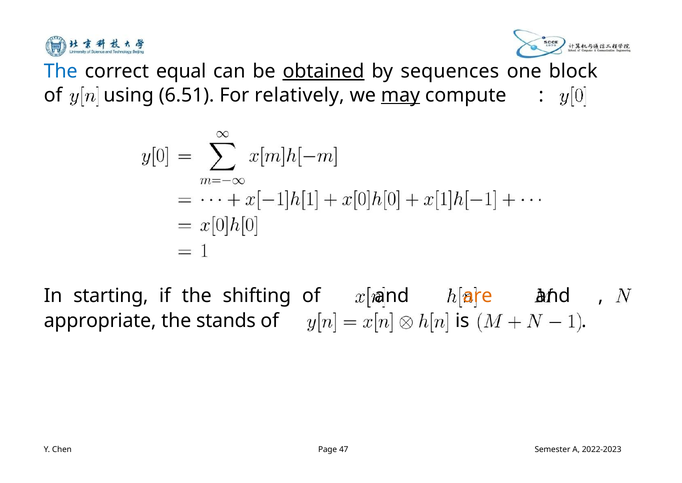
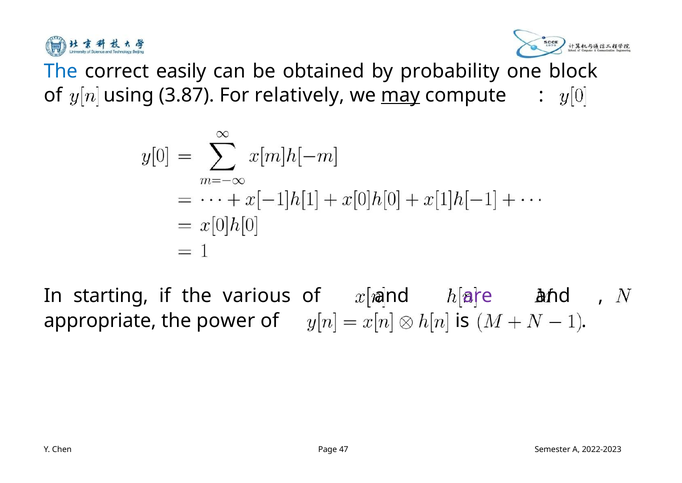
equal: equal -> easily (181, 71)
obtained underline: present -> none (323, 71)
sequences: sequences -> probability (450, 71)
6.51: 6.51 -> 3.87 (187, 95)
shifting: shifting -> various (257, 295)
are colour: orange -> purple (478, 295)
stands: stands -> power (226, 321)
